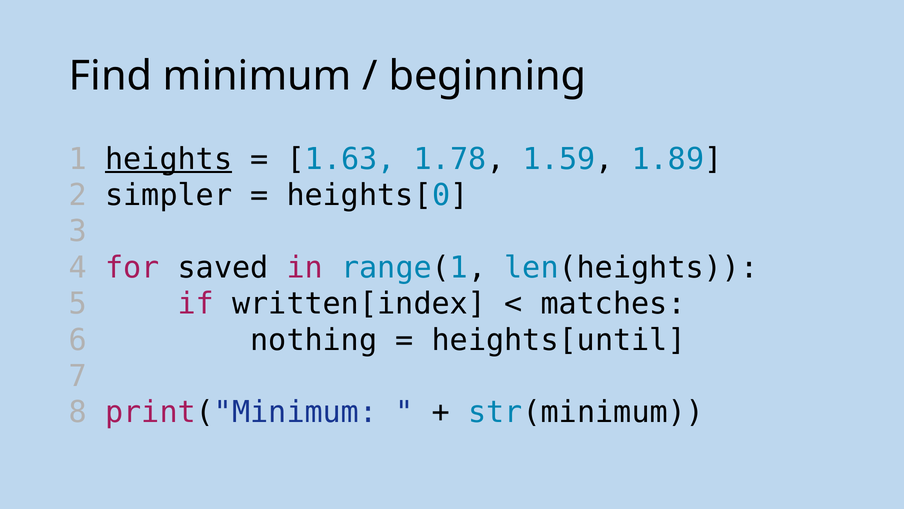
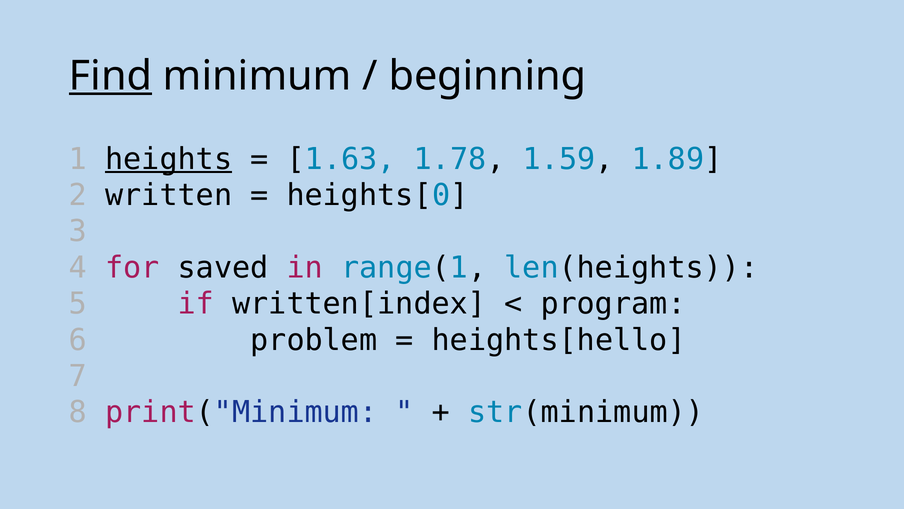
Find underline: none -> present (111, 76)
simpler: simpler -> written (169, 195)
matches: matches -> program (613, 304)
nothing: nothing -> problem (314, 340)
heights[until: heights[until -> heights[hello (559, 340)
